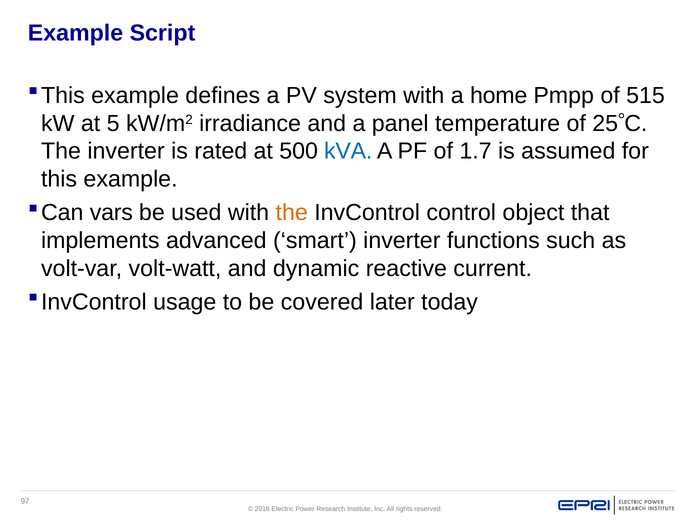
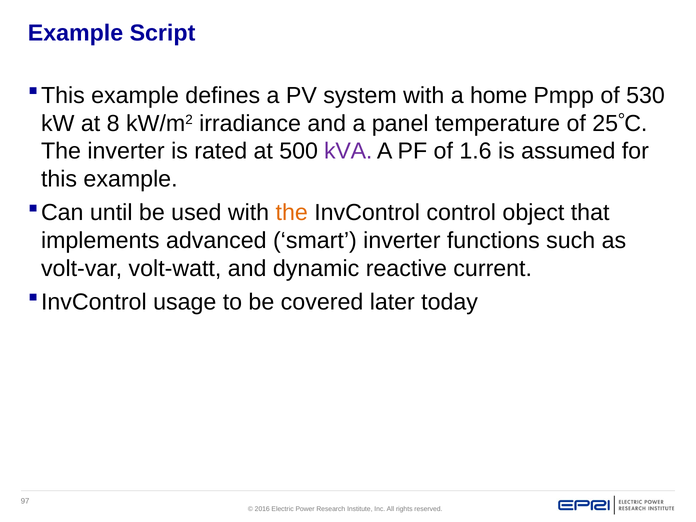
515: 515 -> 530 (646, 96)
5: 5 -> 8 (113, 123)
kVA colour: blue -> purple (348, 151)
1.7: 1.7 -> 1.6 (476, 151)
vars: vars -> until (111, 213)
